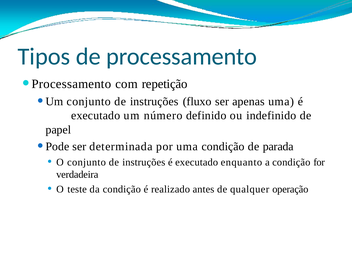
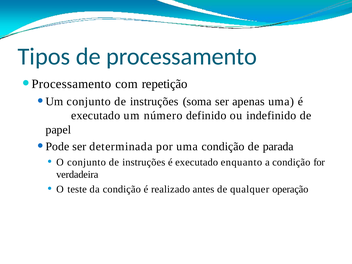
fluxo: fluxo -> soma (197, 102)
